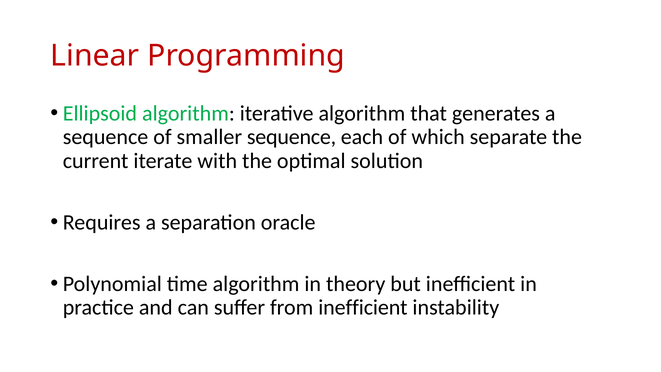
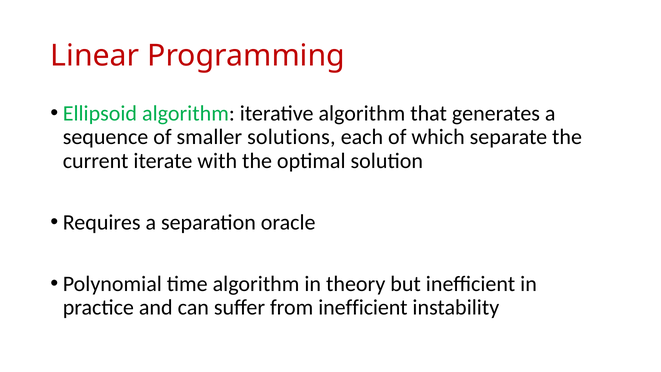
smaller sequence: sequence -> solutions (291, 137)
